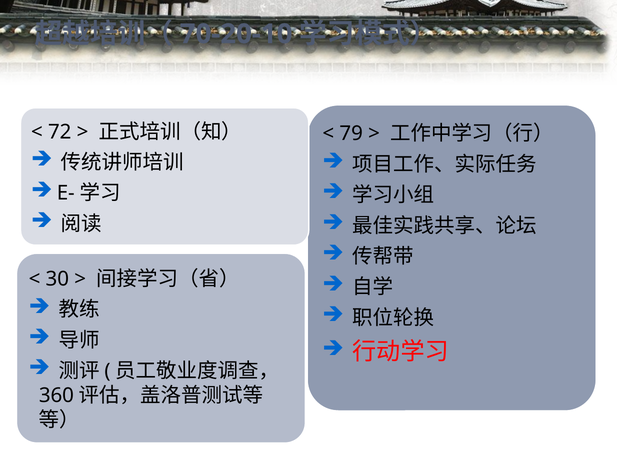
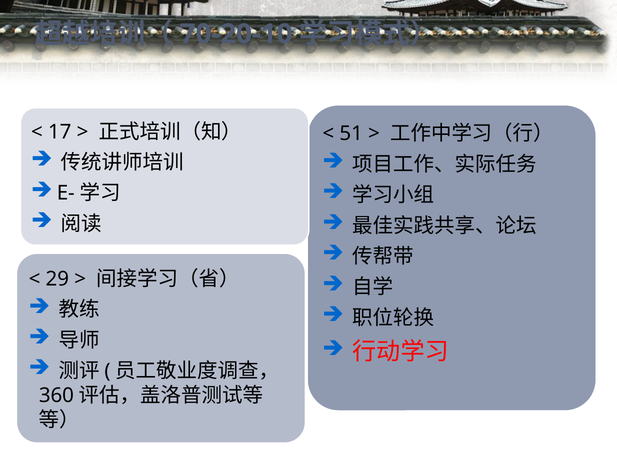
72: 72 -> 17 (60, 132)
79: 79 -> 51 (351, 134)
30: 30 -> 29 (57, 279)
